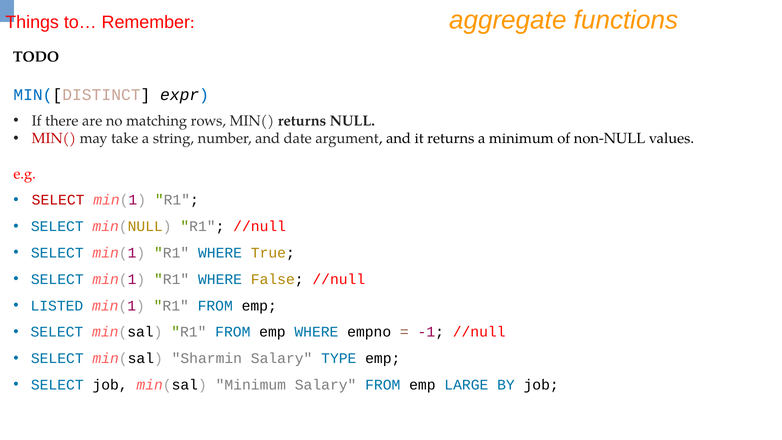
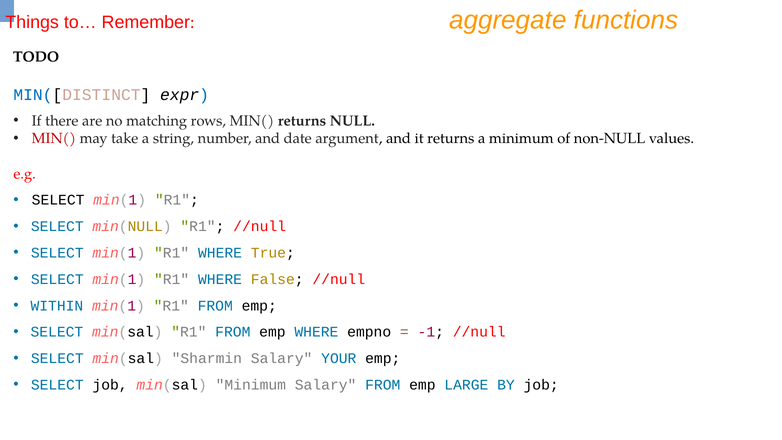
SELECT colour: red -> black (58, 200)
LISTED: LISTED -> WITHIN (57, 306)
TYPE: TYPE -> YOUR (339, 358)
